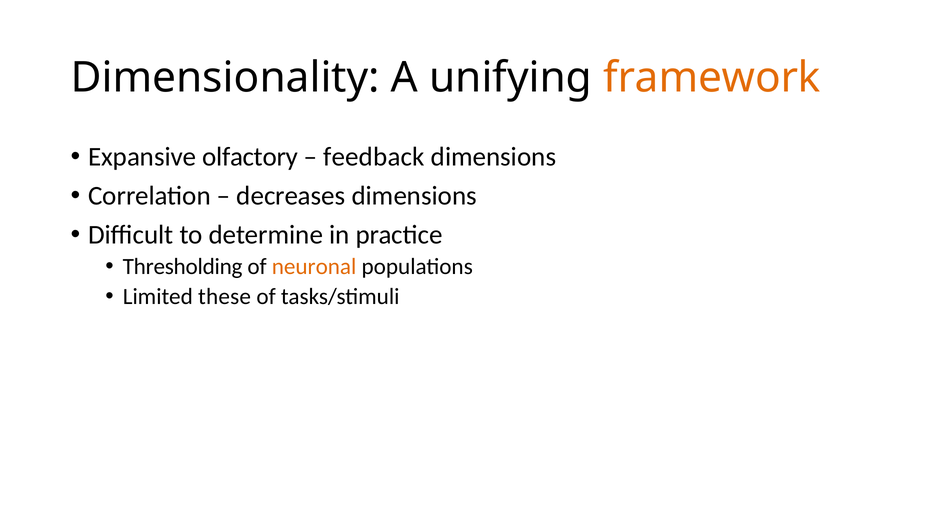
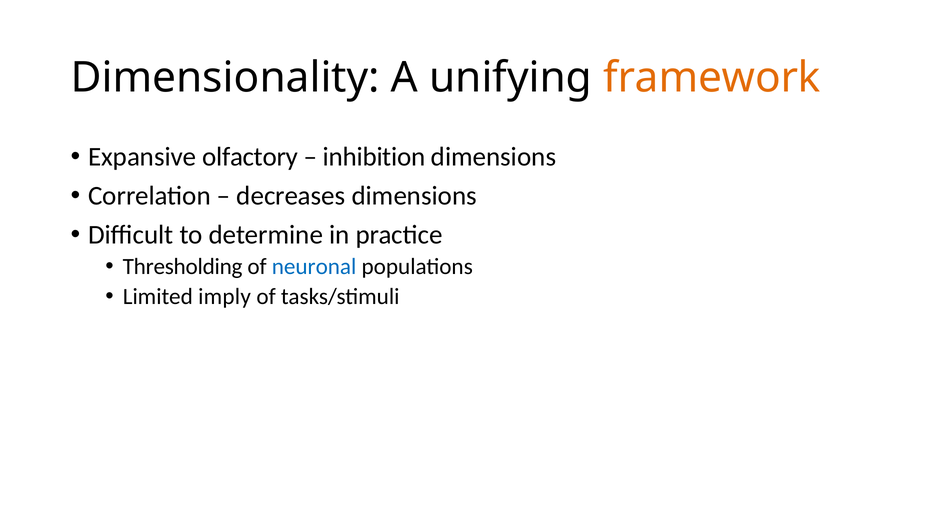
feedback: feedback -> inhibition (374, 157)
neuronal colour: orange -> blue (314, 266)
these: these -> imply (225, 296)
